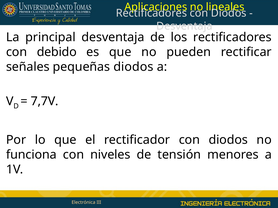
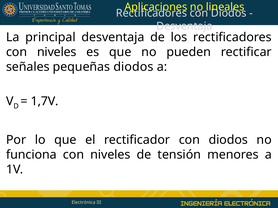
debido: debido -> niveles (57, 52)
7,7V: 7,7V -> 1,7V (45, 102)
